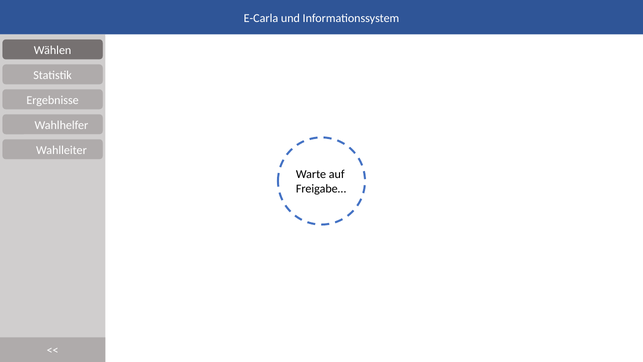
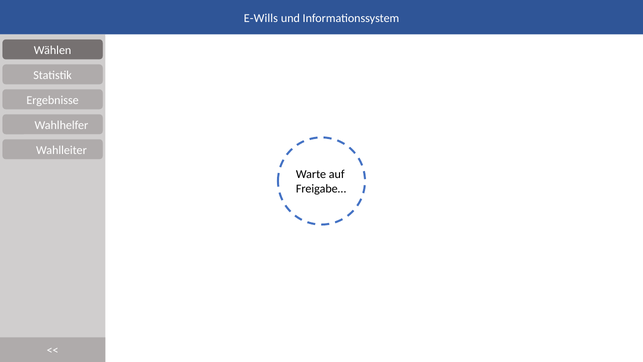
E-Carla: E-Carla -> E-Wills (261, 18)
